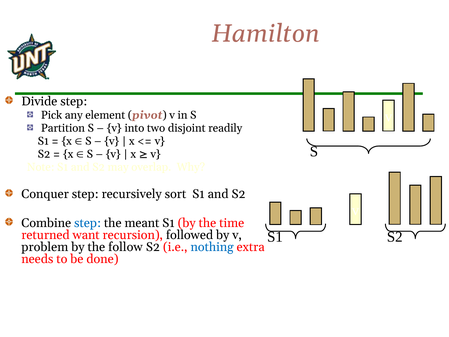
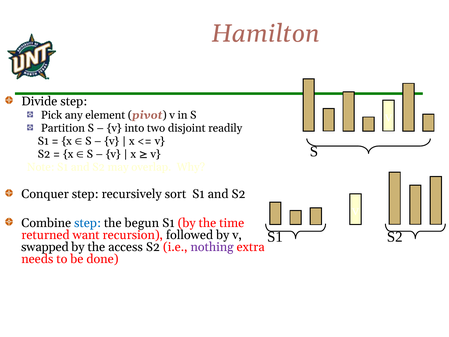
meant: meant -> begun (142, 223)
problem: problem -> swapped (45, 247)
follow: follow -> access (126, 247)
nothing colour: blue -> purple (212, 247)
